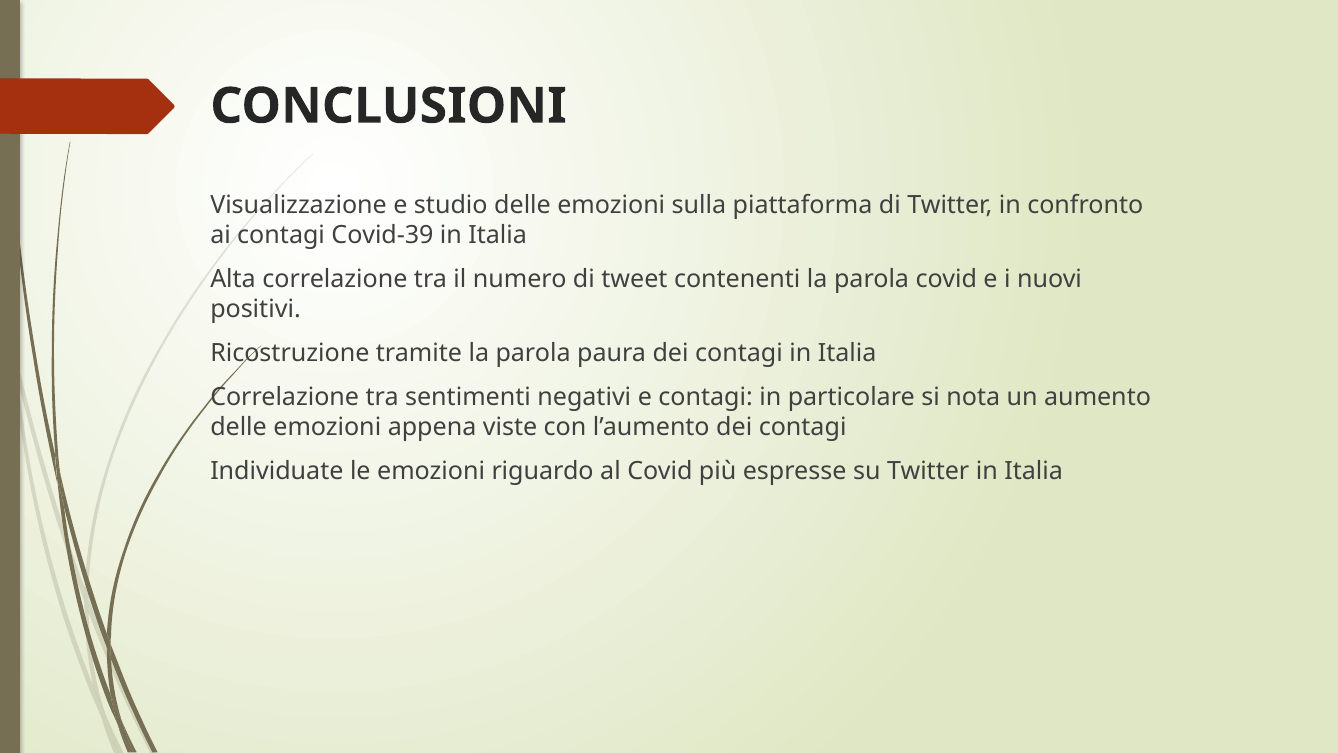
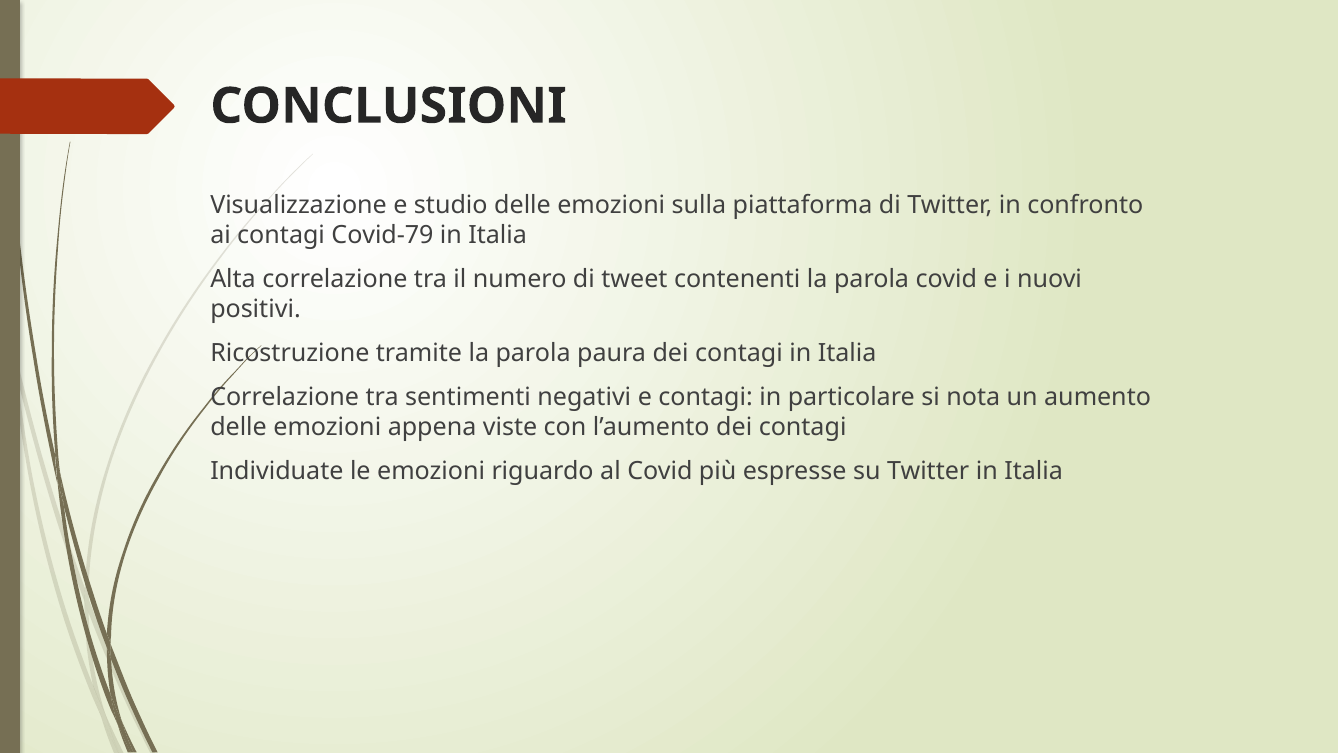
Covid-39: Covid-39 -> Covid-79 (382, 235)
